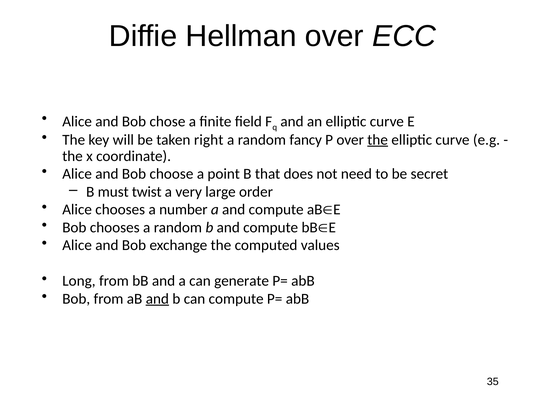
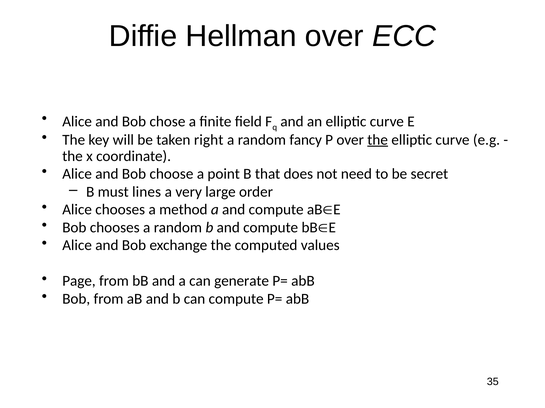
twist: twist -> lines (147, 192)
number: number -> method (183, 210)
Long: Long -> Page (79, 281)
and underline: present -> none (157, 299)
